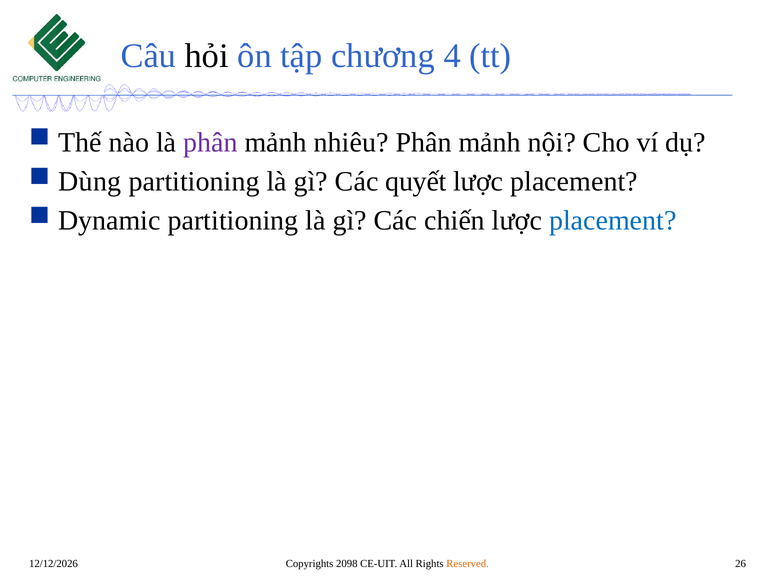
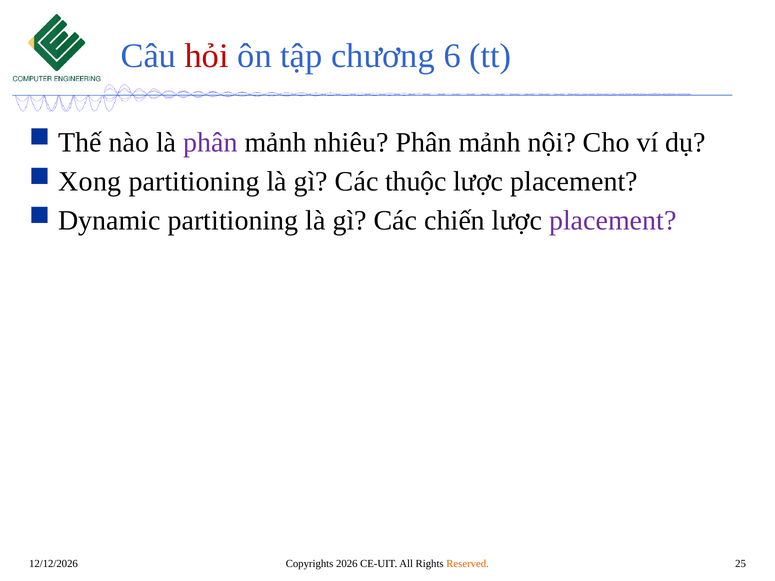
hỏi colour: black -> red (207, 56)
4: 4 -> 6 (452, 56)
Dùng: Dùng -> Xong (90, 181)
quyết: quyết -> thuộc (416, 181)
placement colour: blue -> purple (613, 221)
2098: 2098 -> 2026 (347, 564)
26: 26 -> 25 (741, 564)
